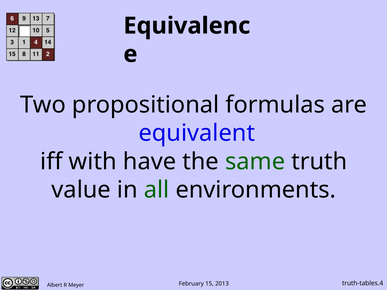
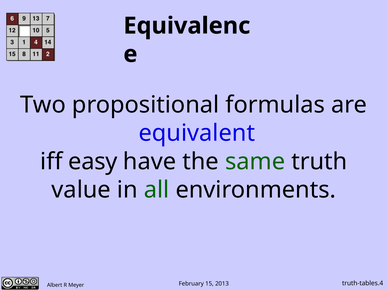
with: with -> easy (93, 162)
